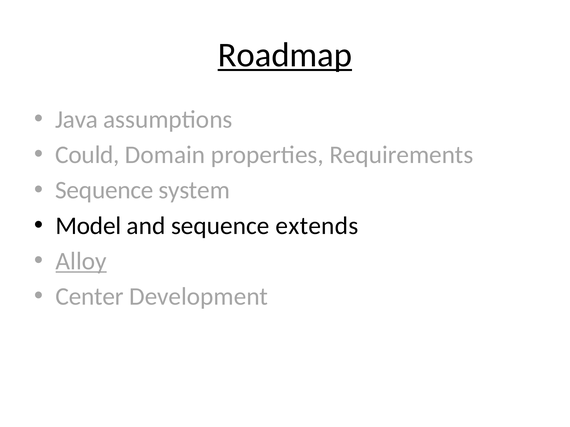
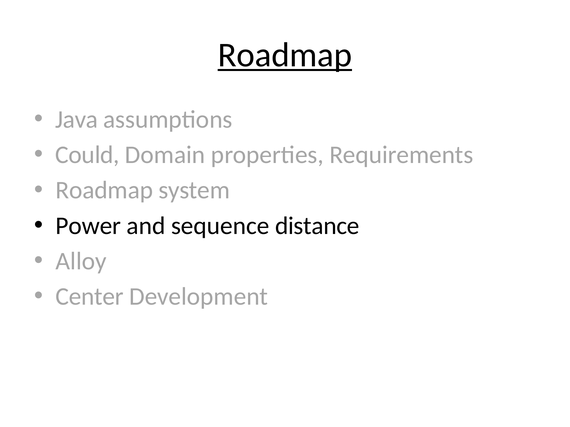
Sequence: Sequence -> Roadmap (104, 191)
Model: Model -> Power (88, 226)
extends: extends -> distance (317, 226)
Alloy underline: present -> none (81, 261)
